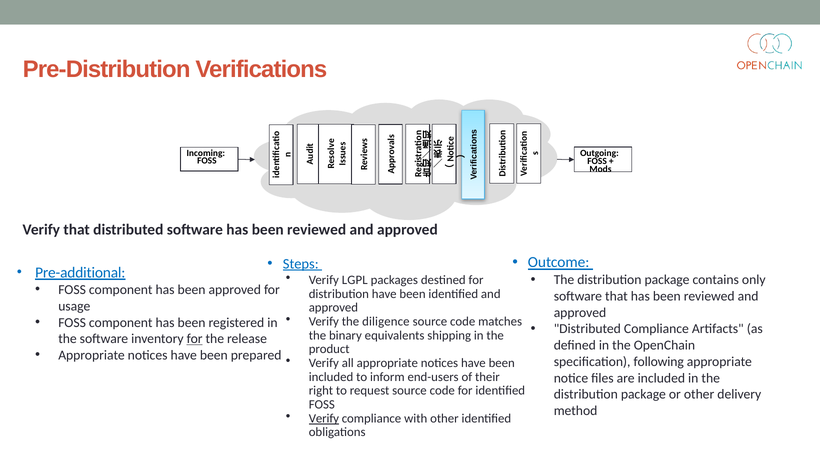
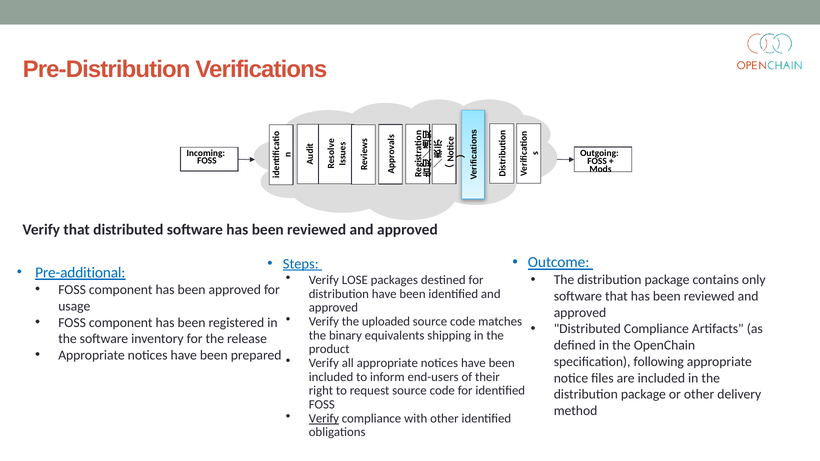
LGPL: LGPL -> LOSE (355, 280)
diligence: diligence -> uploaded (386, 322)
for underline: present -> none (195, 339)
